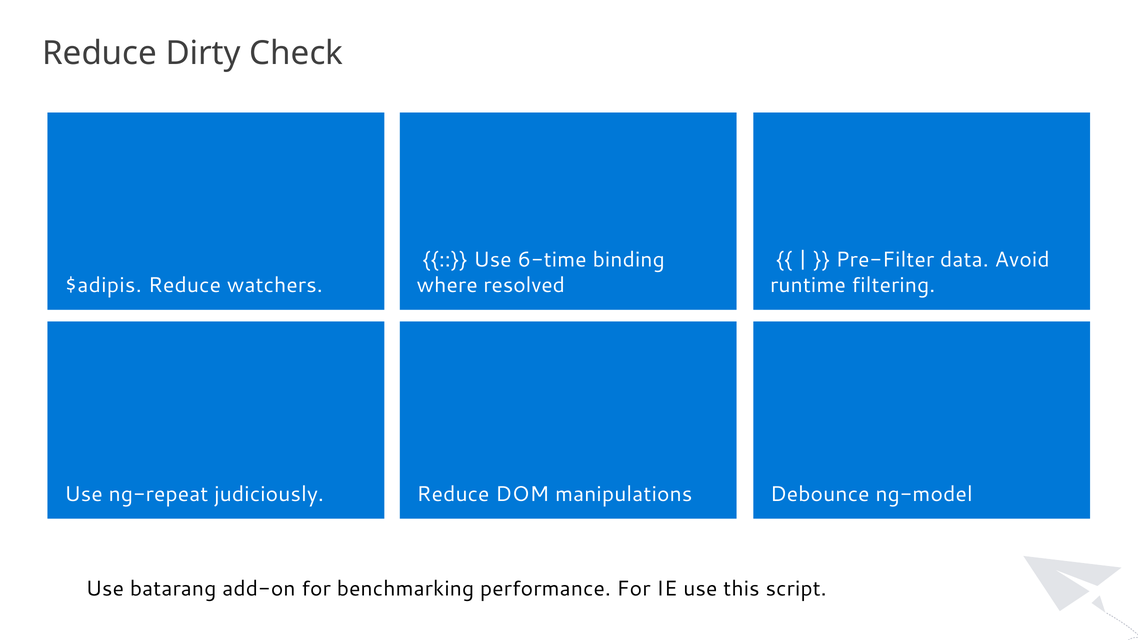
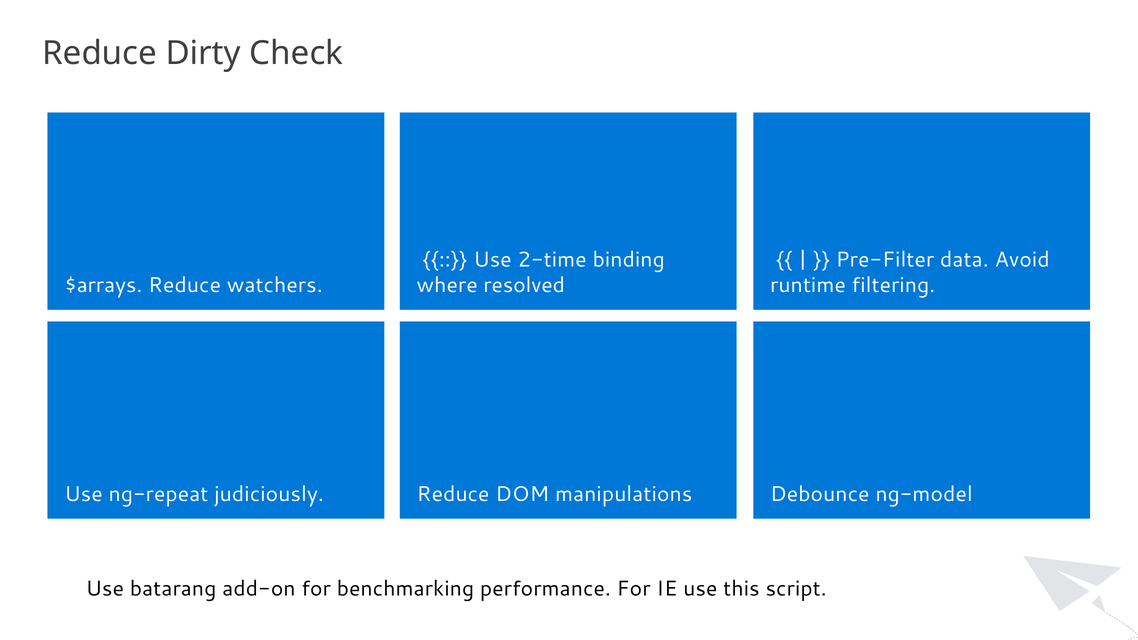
6-time: 6-time -> 2-time (552, 260)
$adipis: $adipis -> $arrays (103, 285)
